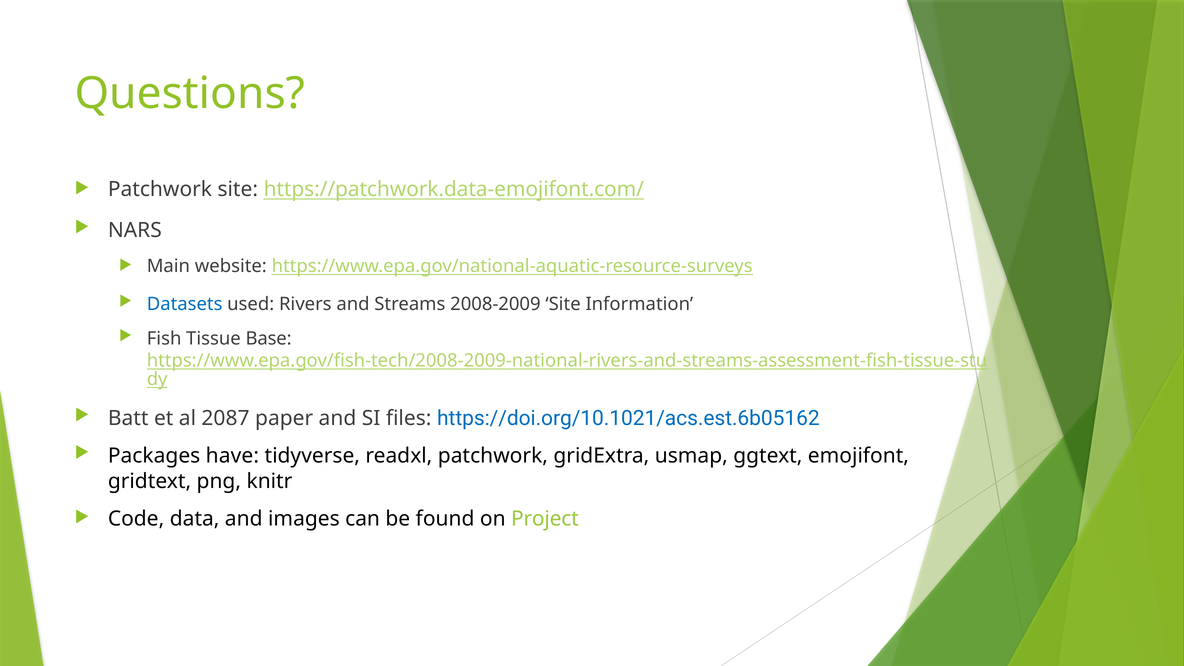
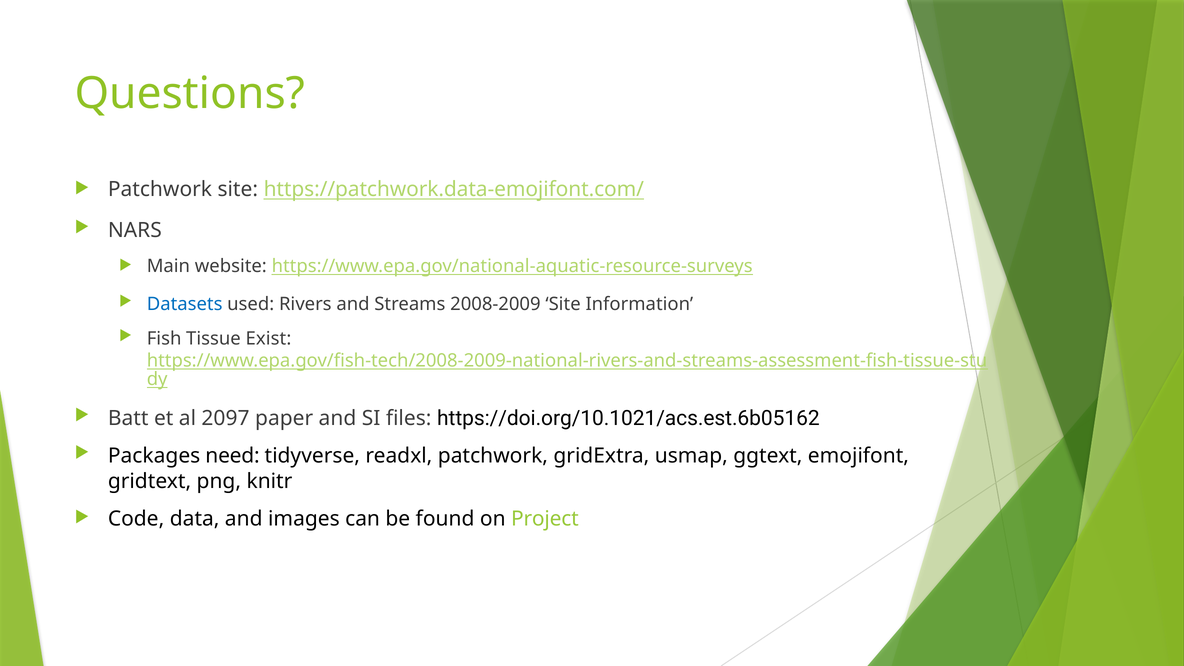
Base: Base -> Exist (268, 338)
2087: 2087 -> 2097 (226, 418)
https://doi.org/10.1021/acs.est.6b05162 colour: blue -> black (628, 418)
have: have -> need (233, 456)
